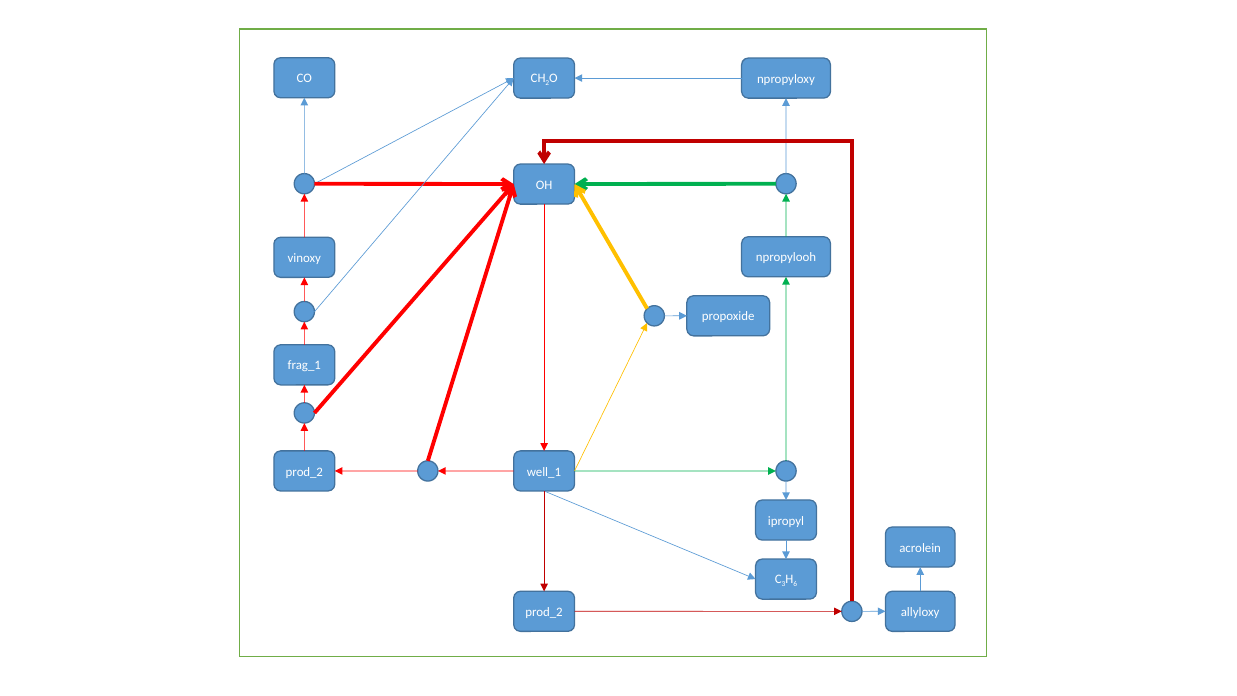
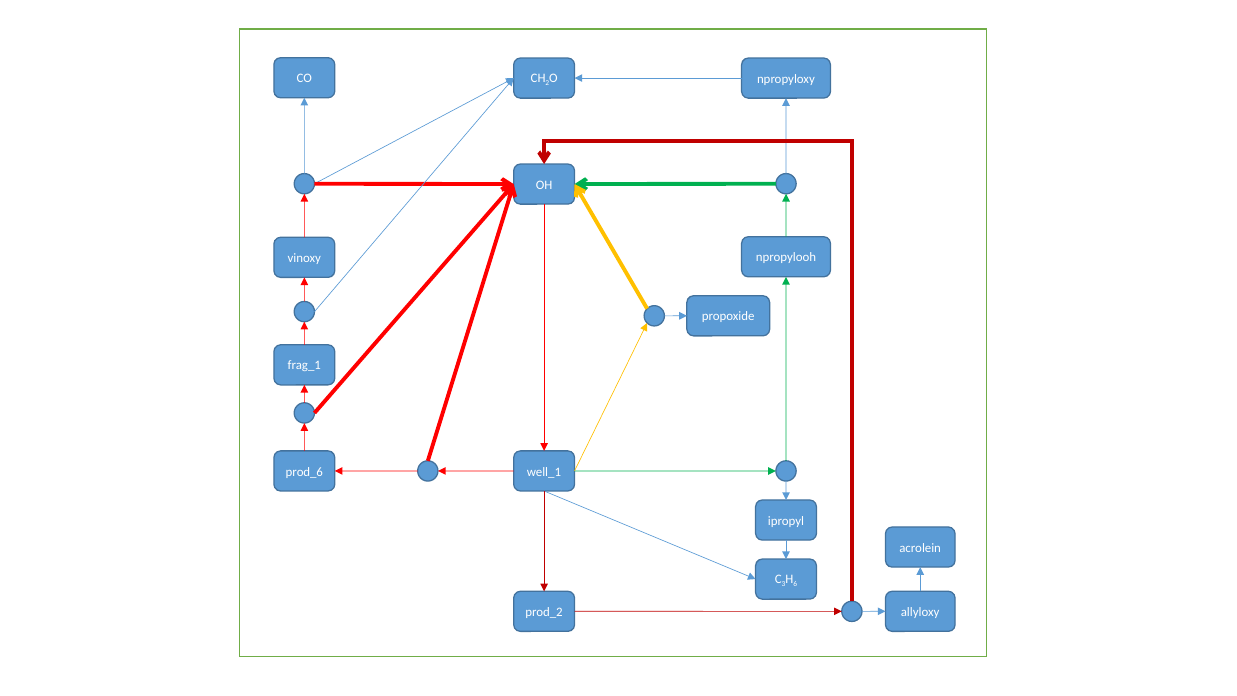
prod_2: prod_2 -> prod_6 (304, 472)
